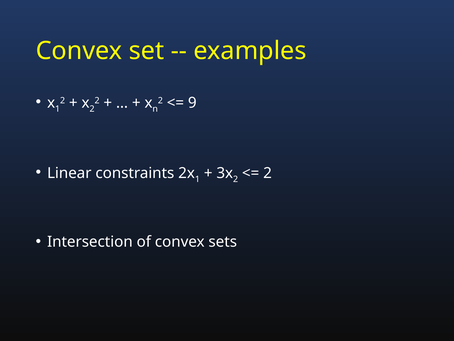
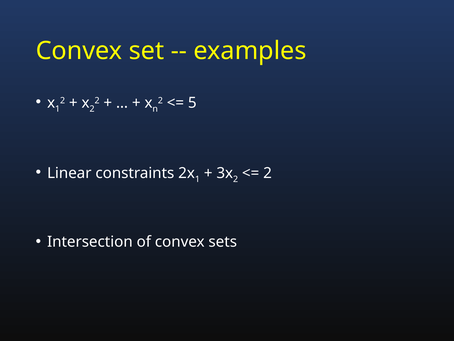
9: 9 -> 5 (192, 103)
